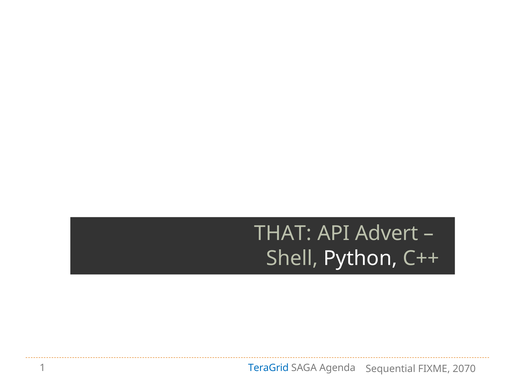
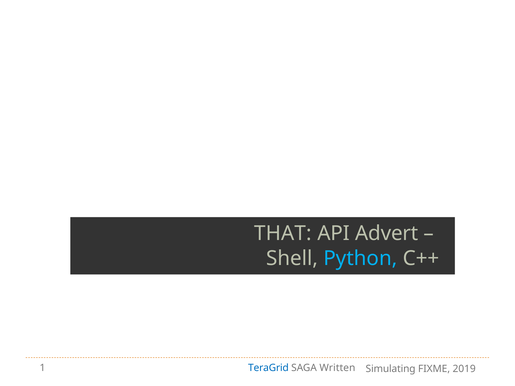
Python colour: white -> light blue (360, 258)
Agenda: Agenda -> Written (337, 368)
Sequential: Sequential -> Simulating (391, 369)
2070: 2070 -> 2019 (464, 369)
